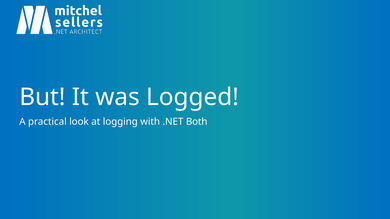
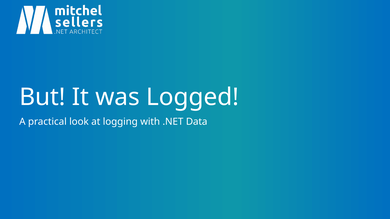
Both: Both -> Data (197, 122)
